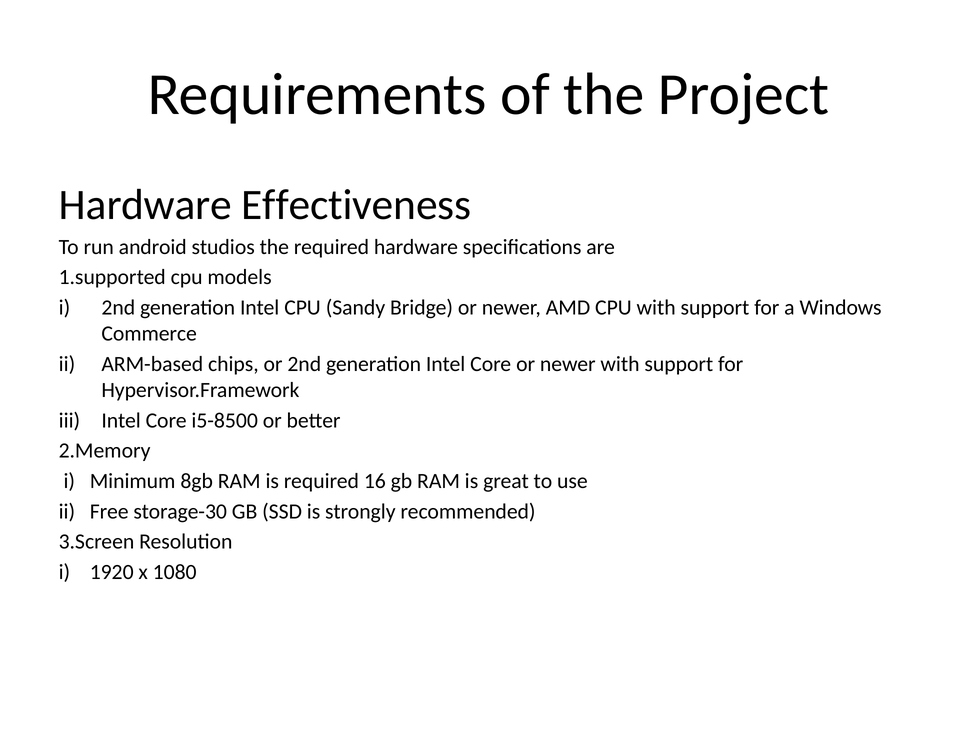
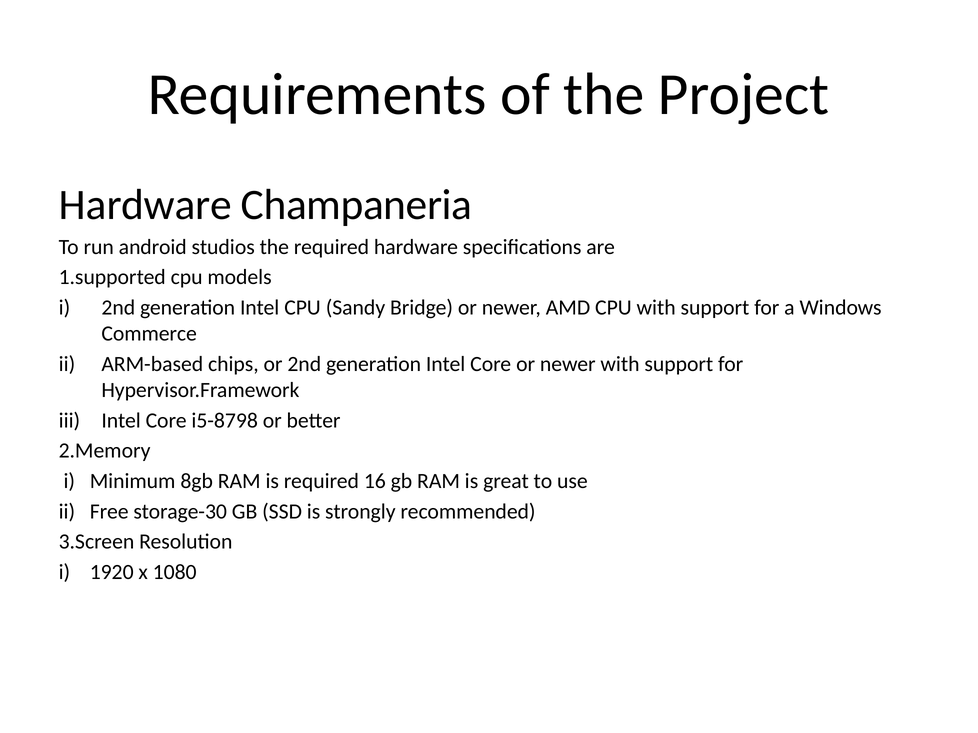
Effectiveness: Effectiveness -> Champaneria (356, 205)
i5-8500: i5-8500 -> i5-8798 (225, 421)
